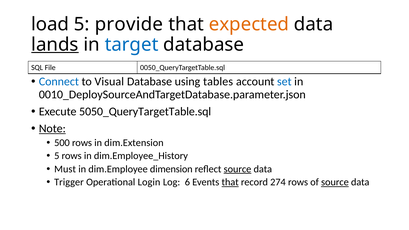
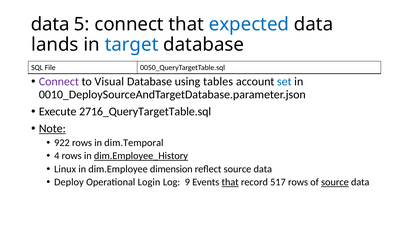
load: load -> data (50, 24)
5 provide: provide -> connect (129, 24)
expected colour: orange -> blue (249, 24)
lands underline: present -> none (55, 45)
Connect colour: blue -> purple (59, 82)
5050_QueryTargetTable.sql: 5050_QueryTargetTable.sql -> 2716_QueryTargetTable.sql (145, 112)
500: 500 -> 922 (62, 143)
dim.Extension: dim.Extension -> dim.Temporal (134, 143)
5: 5 -> 4 (57, 156)
dim.Employee_History underline: none -> present (141, 156)
Must: Must -> Linux (65, 169)
source underline: present -> none (238, 169)
Trigger: Trigger -> Deploy (69, 182)
6: 6 -> 9 (187, 182)
274: 274 -> 517 (278, 182)
